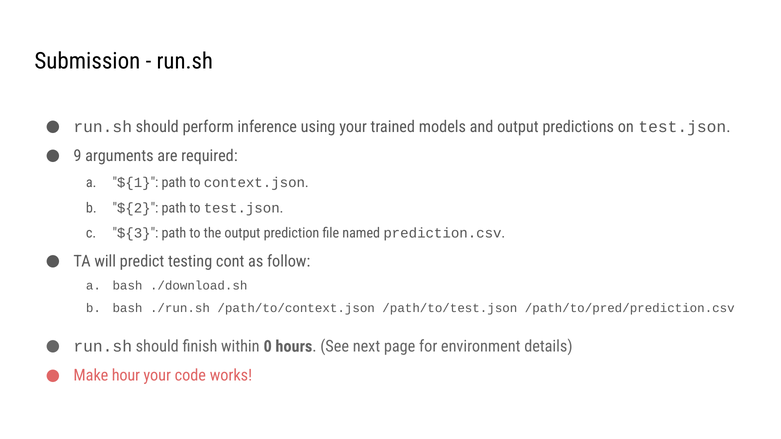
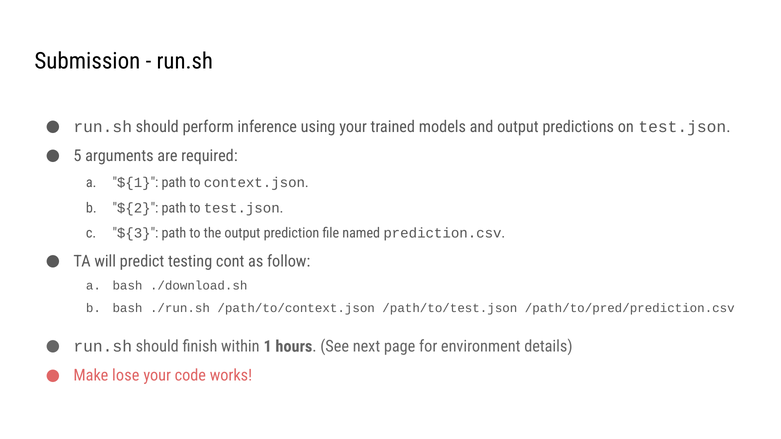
9: 9 -> 5 (77, 156)
0: 0 -> 1 (268, 347)
hour: hour -> lose (126, 376)
